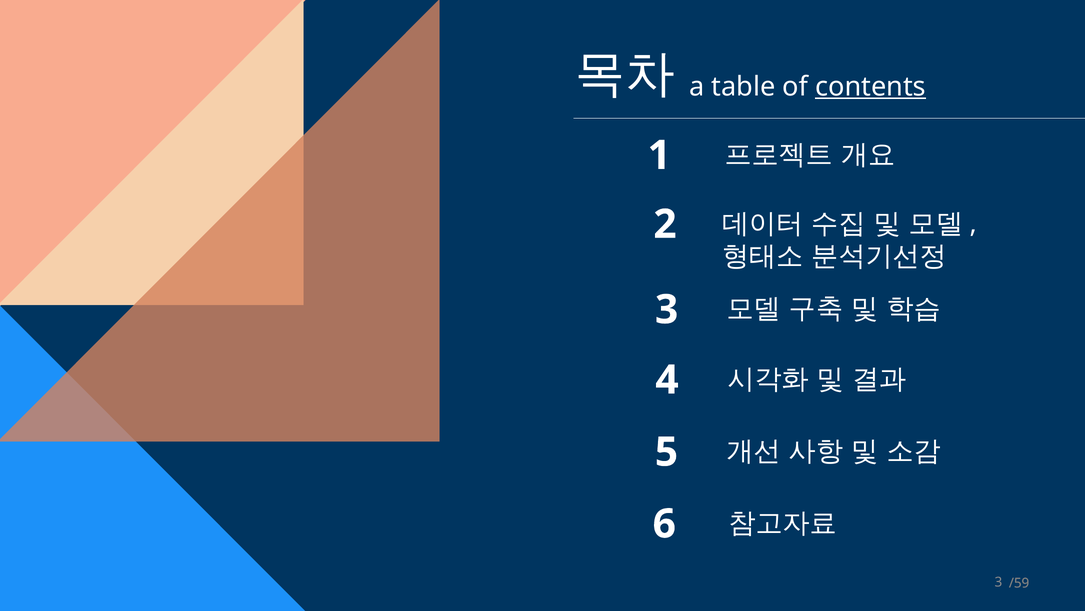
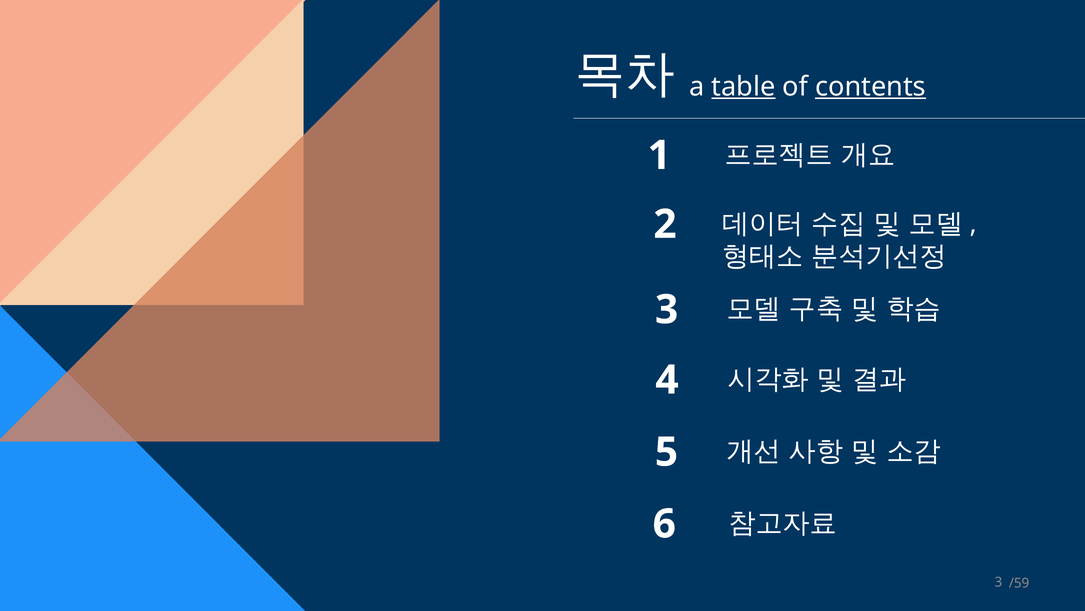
table underline: none -> present (743, 87)
